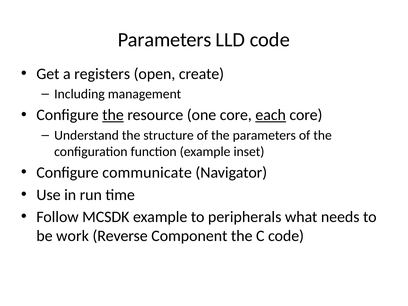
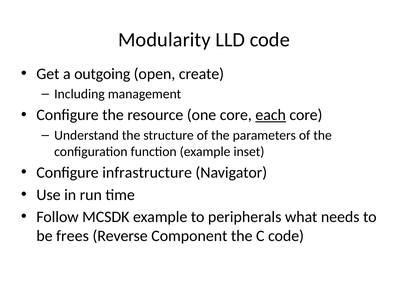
Parameters: Parameters -> Modularity (164, 40)
registers: registers -> outgoing (102, 74)
the underline: present -> none (113, 115)
communicate: communicate -> infrastructure (147, 173)
work: work -> frees (73, 236)
